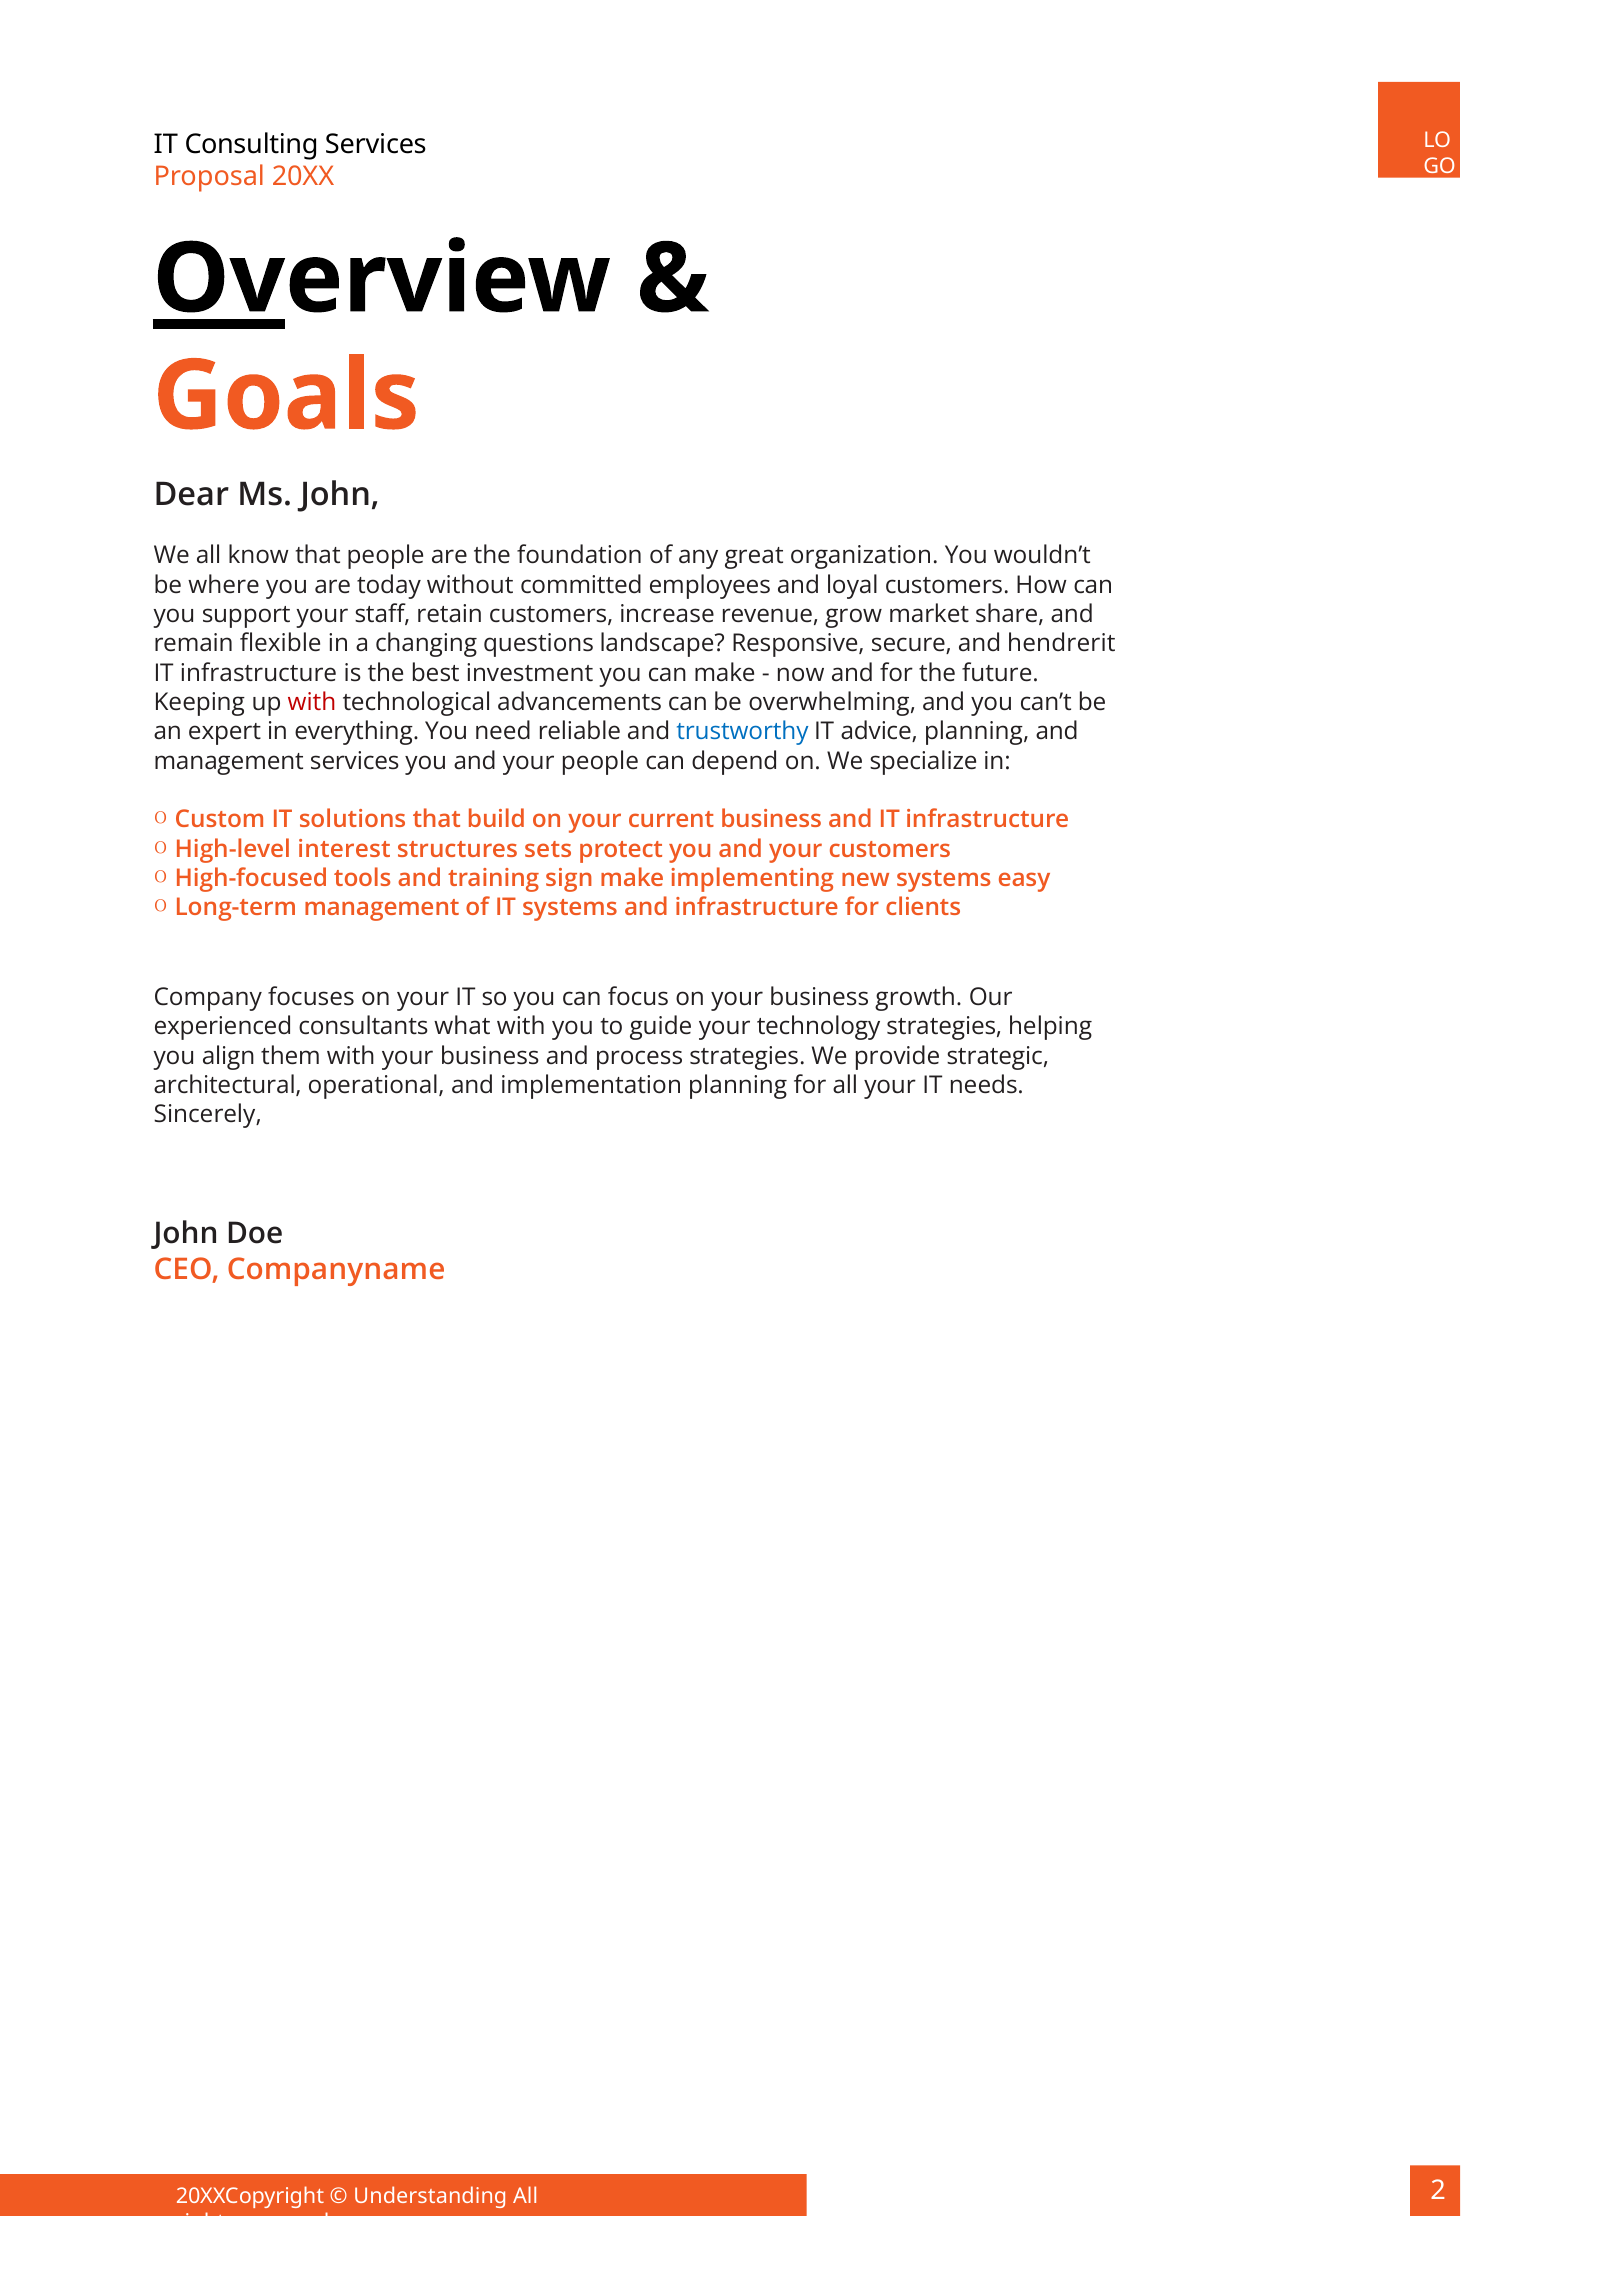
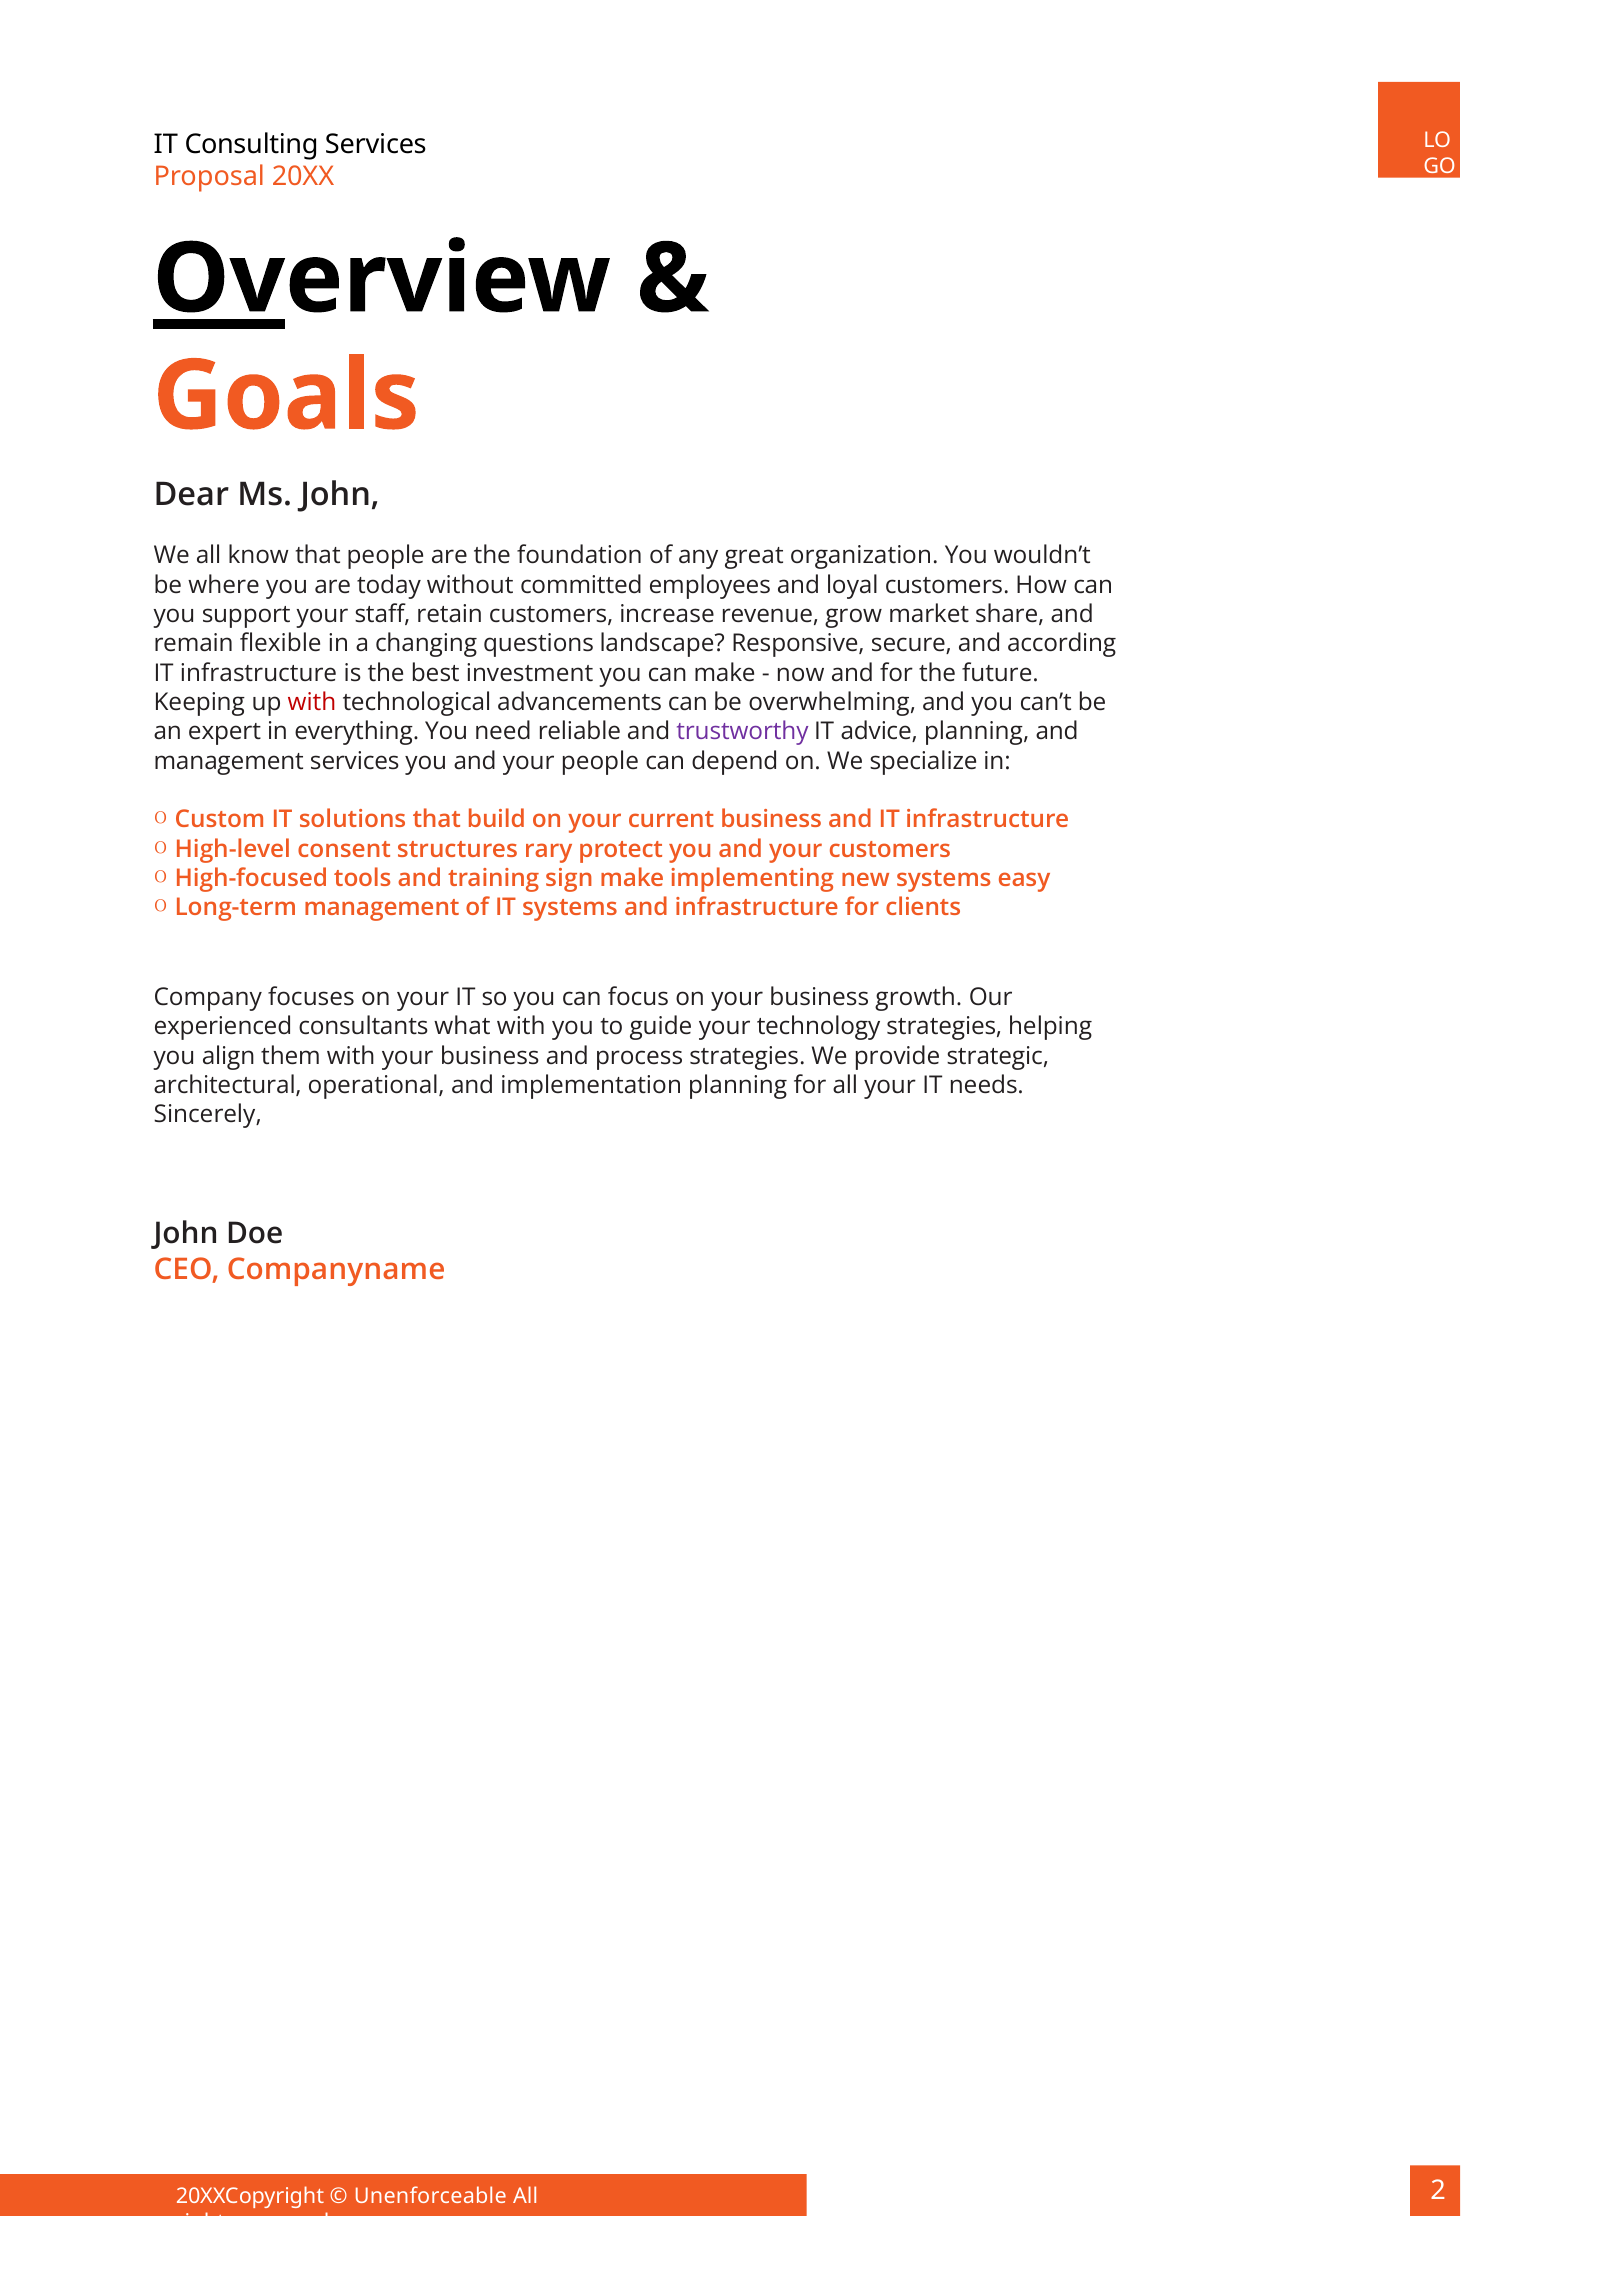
hendrerit: hendrerit -> according (1062, 644)
trustworthy colour: blue -> purple (742, 732)
interest: interest -> consent (344, 849)
sets: sets -> rary (548, 849)
Understanding: Understanding -> Unenforceable (430, 2196)
